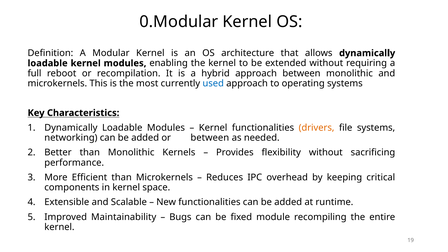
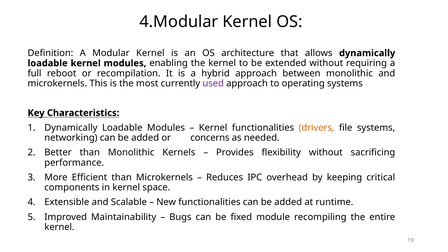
0.Modular: 0.Modular -> 4.Modular (179, 22)
used colour: blue -> purple (213, 83)
or between: between -> concerns (210, 138)
